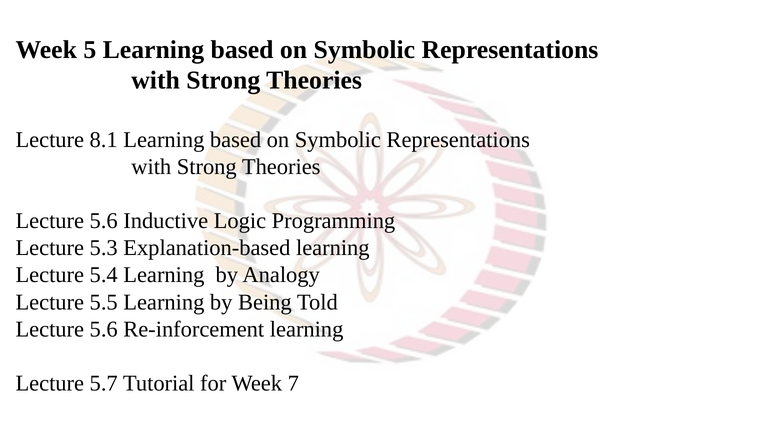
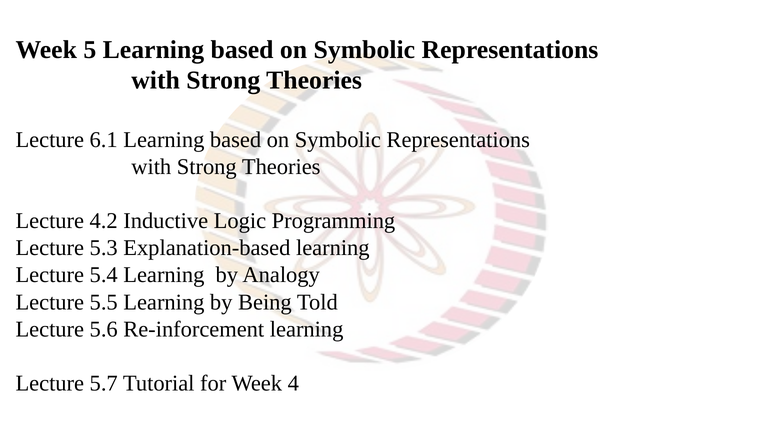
8.1: 8.1 -> 6.1 (104, 140)
5.6: 5.6 -> 4.2 (104, 221)
7: 7 -> 4 (293, 383)
